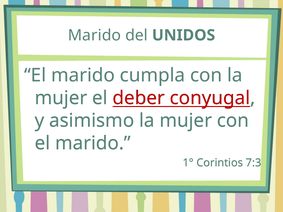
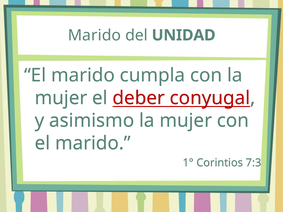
UNIDOS: UNIDOS -> UNIDAD (184, 35)
